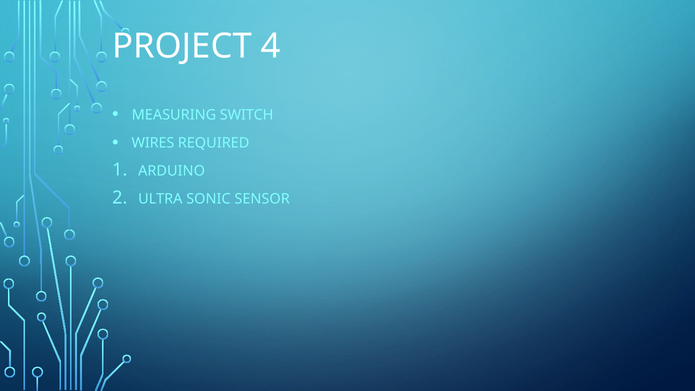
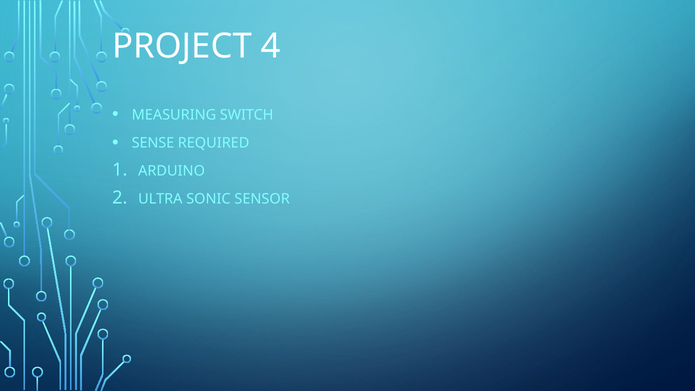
WIRES: WIRES -> SENSE (153, 143)
